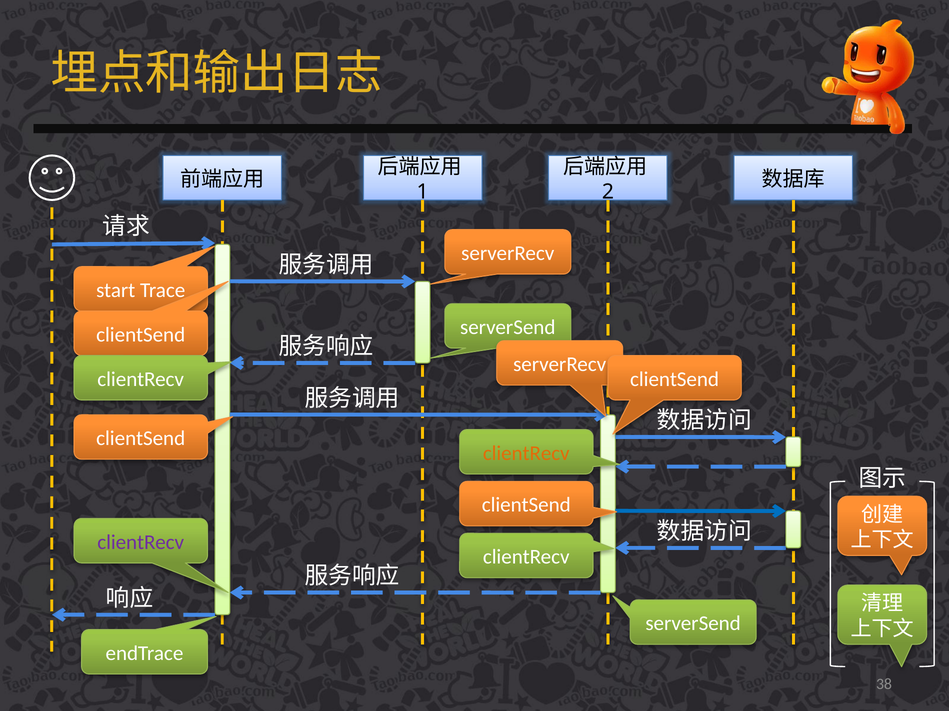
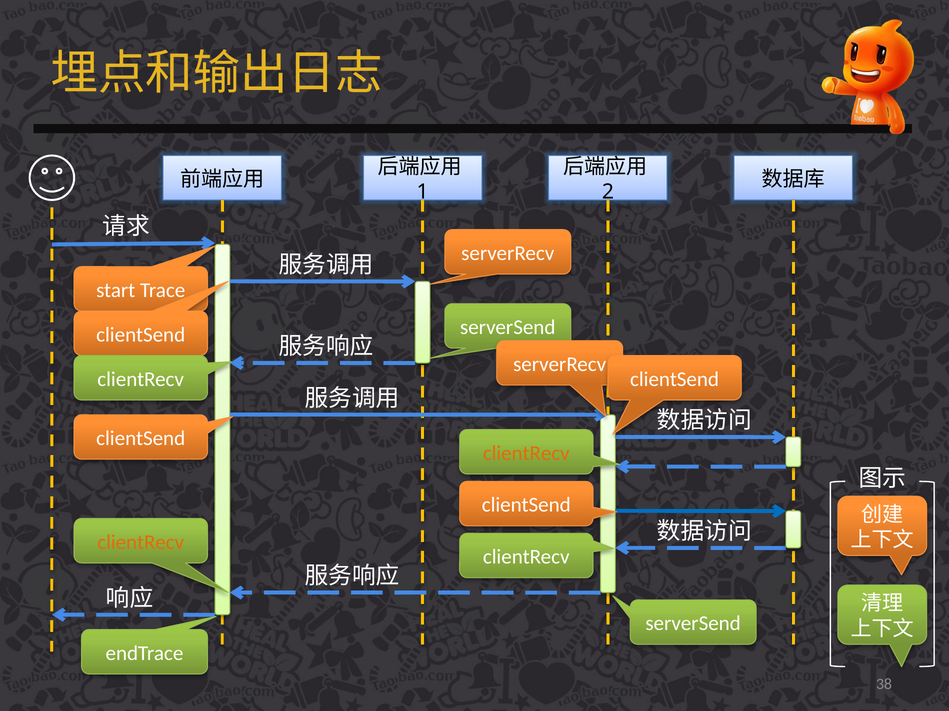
clientRecv colour: purple -> orange (141, 543)
